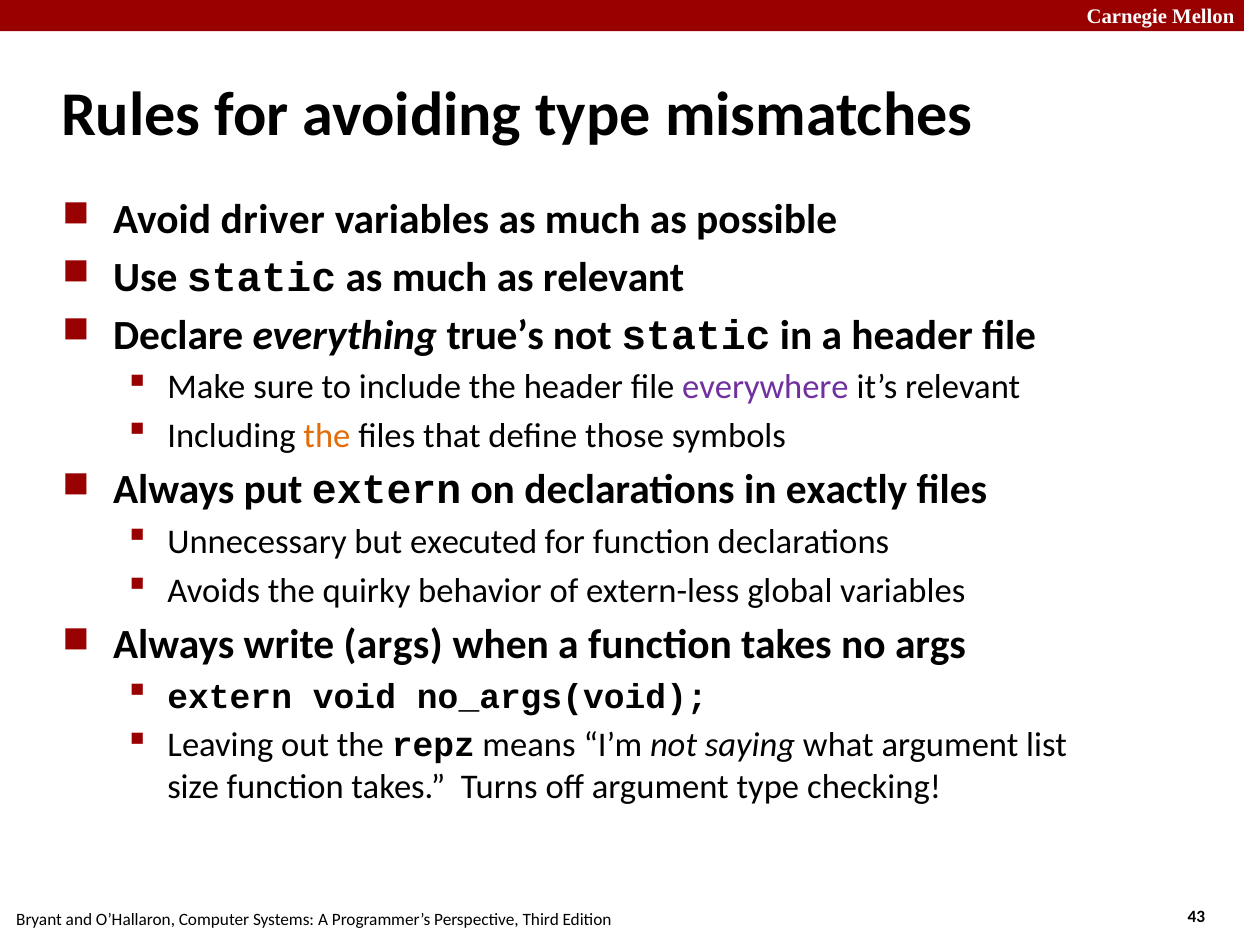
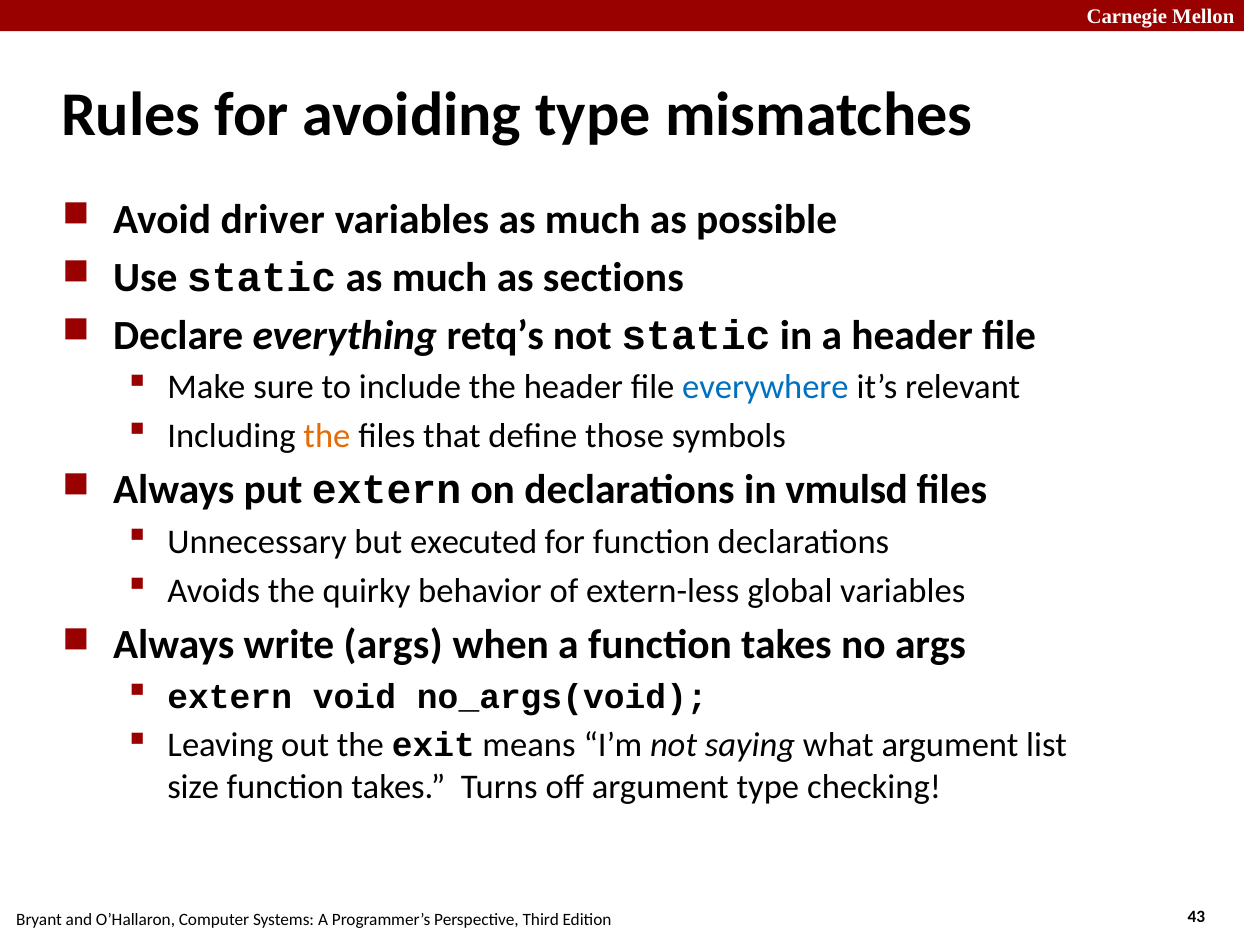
as relevant: relevant -> sections (613, 277)
true’s: true’s -> retq’s (495, 335)
everywhere colour: purple -> blue (765, 387)
exactly: exactly -> vmulsd (847, 490)
repz: repz -> exit (433, 745)
